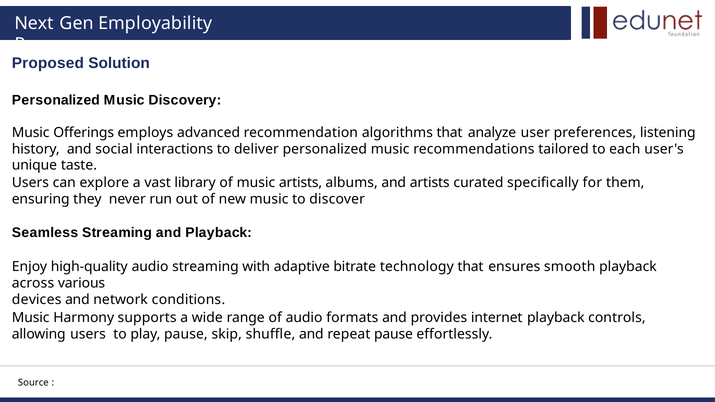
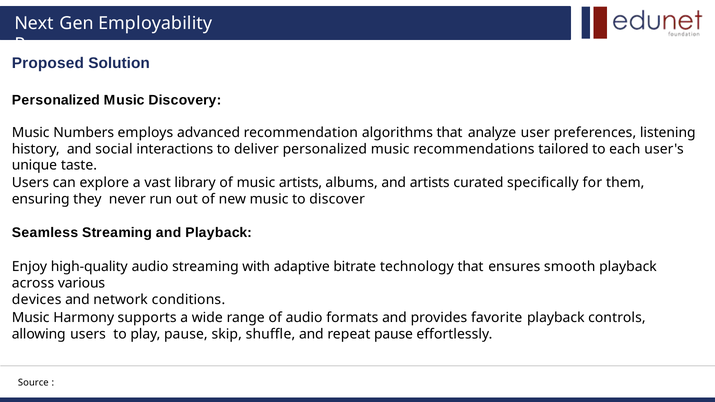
Offerings: Offerings -> Numbers (84, 133)
internet: internet -> favorite (497, 318)
